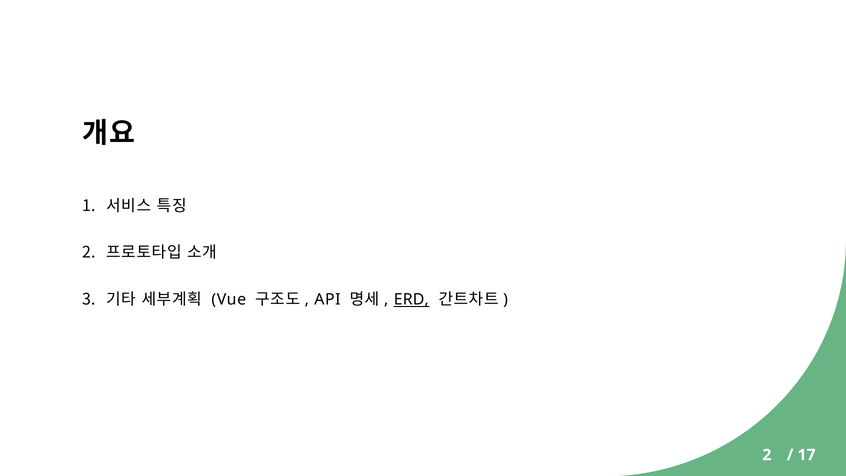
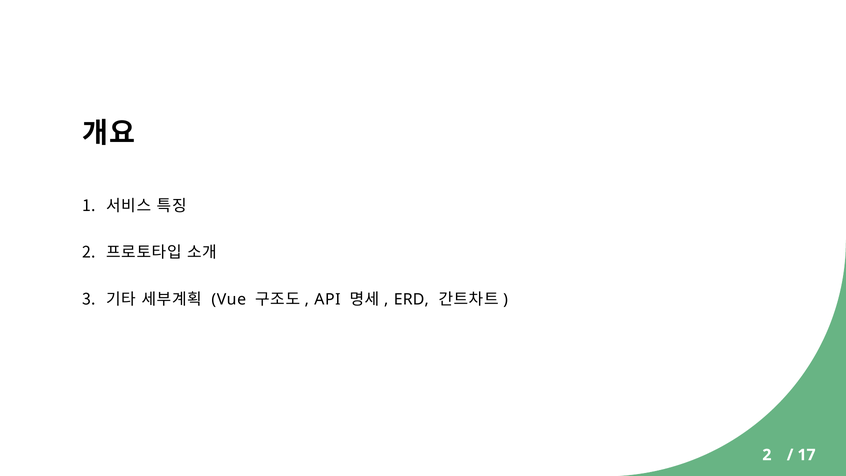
ERD underline: present -> none (411, 299)
